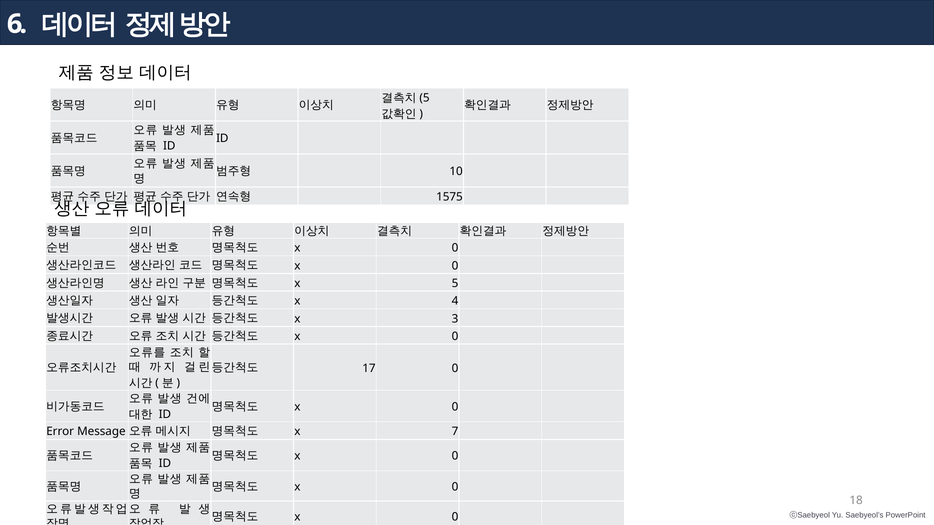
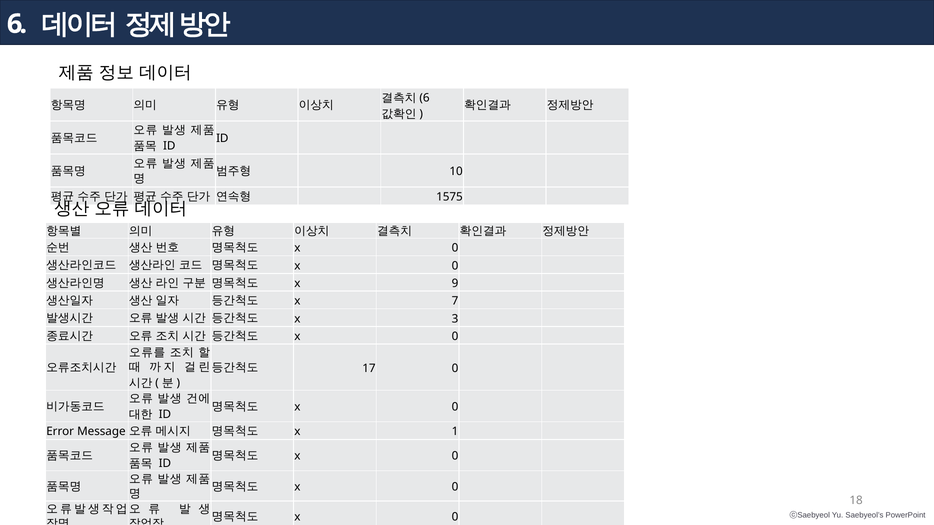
5: 5 -> 6 (425, 98)
x 5: 5 -> 9 (455, 284)
4: 4 -> 7 (455, 301)
7: 7 -> 1 (455, 432)
